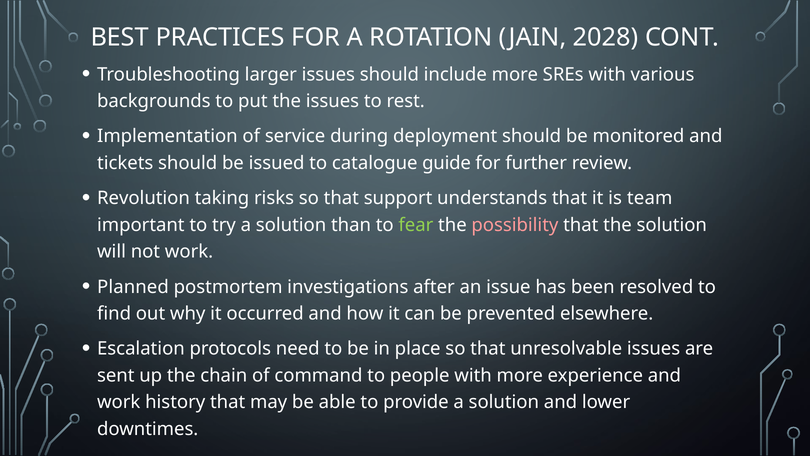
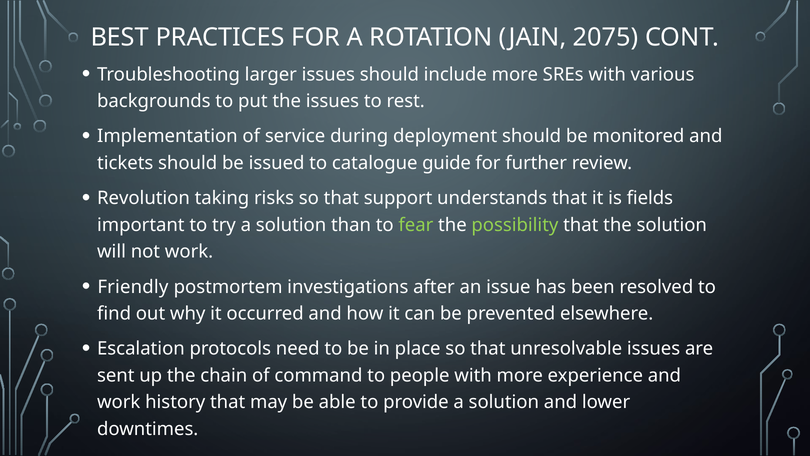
2028: 2028 -> 2075 (606, 37)
team: team -> fields (650, 198)
possibility colour: pink -> light green (515, 225)
Planned: Planned -> Friendly (133, 287)
